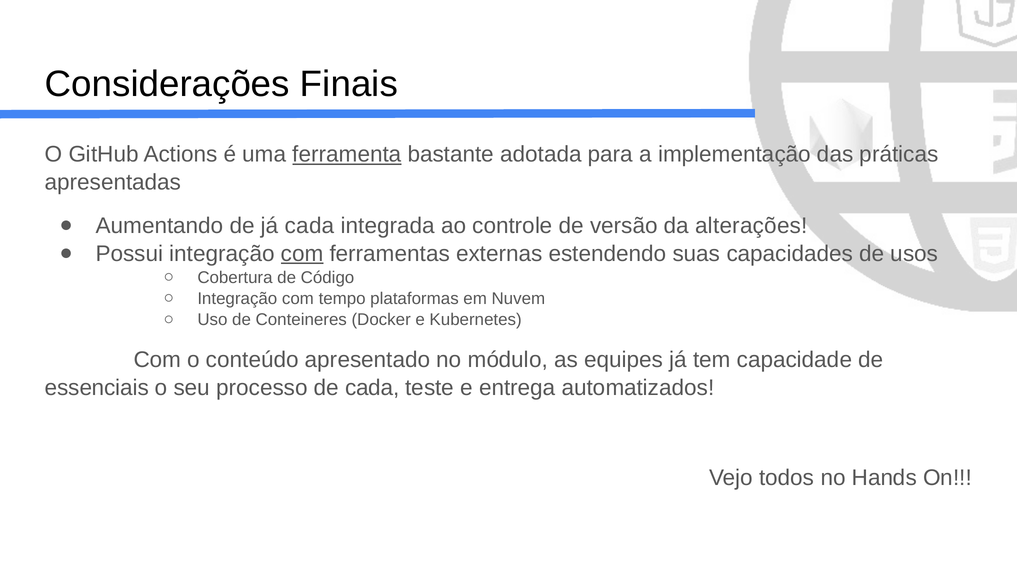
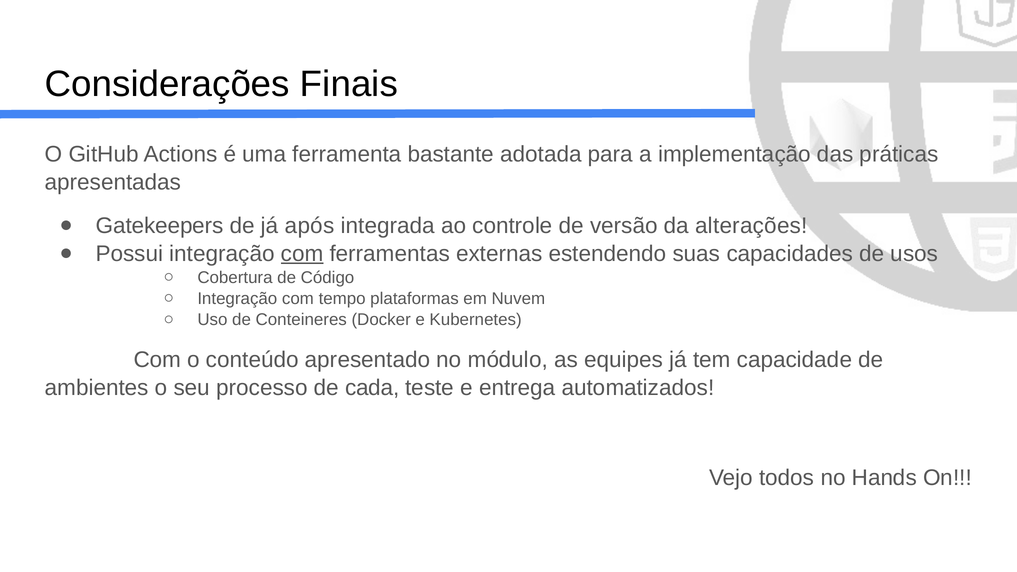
ferramenta underline: present -> none (347, 154)
Aumentando: Aumentando -> Gatekeepers (160, 226)
já cada: cada -> após (310, 226)
essenciais: essenciais -> ambientes (97, 388)
